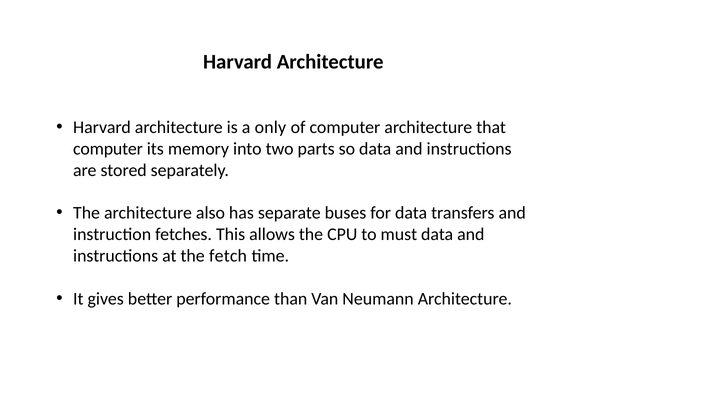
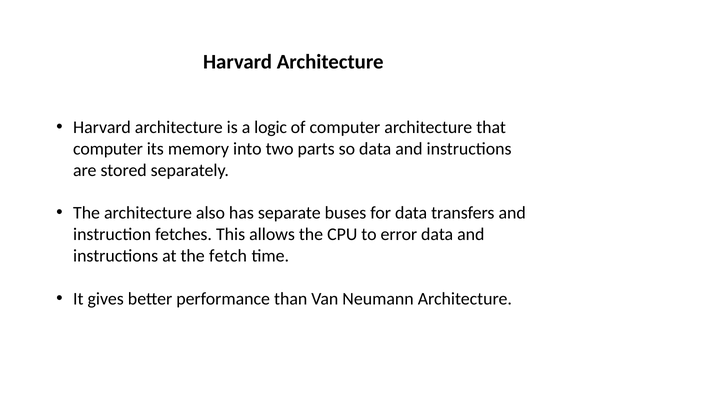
only: only -> logic (271, 128)
must: must -> error (399, 235)
